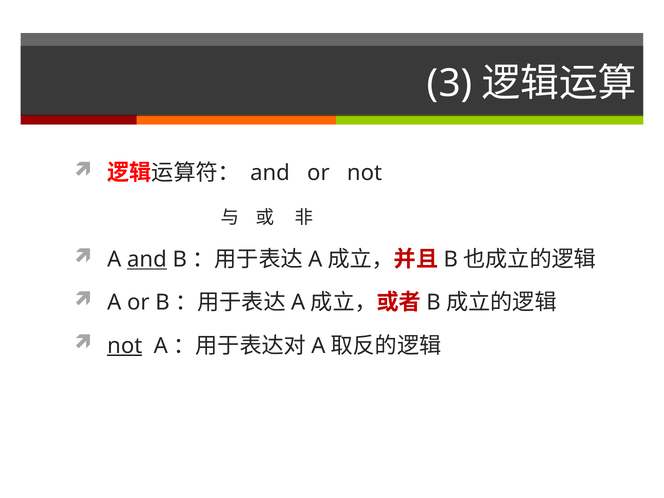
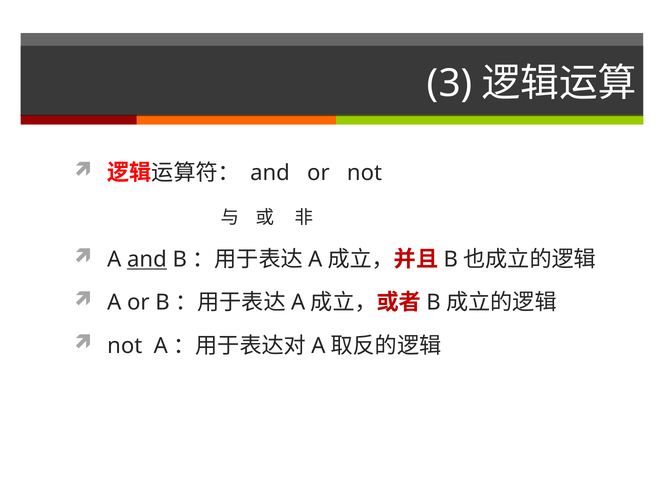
not underline: present -> none (125, 346)
